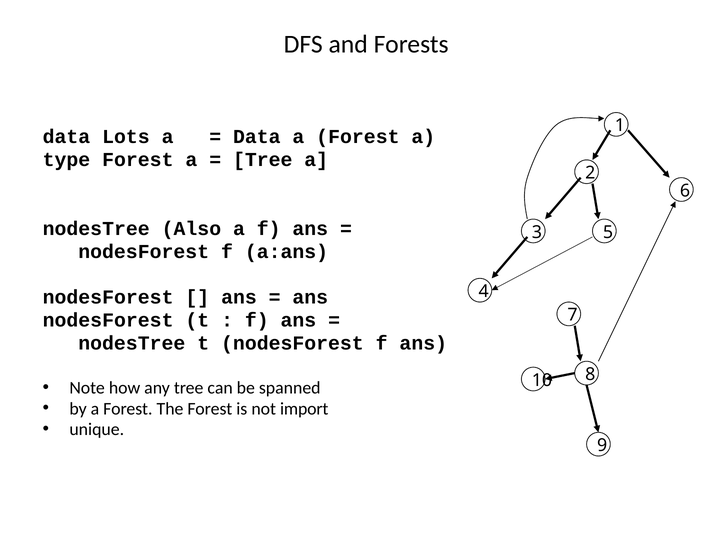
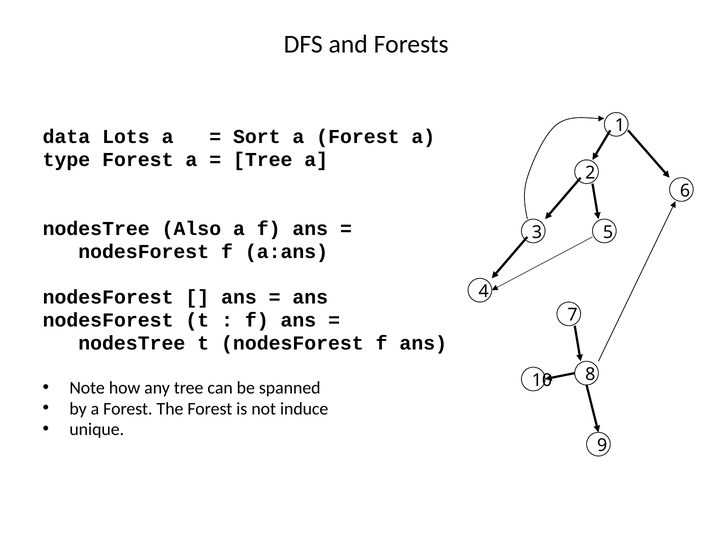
Data: Data -> Sort (257, 137)
import: import -> induce (304, 409)
